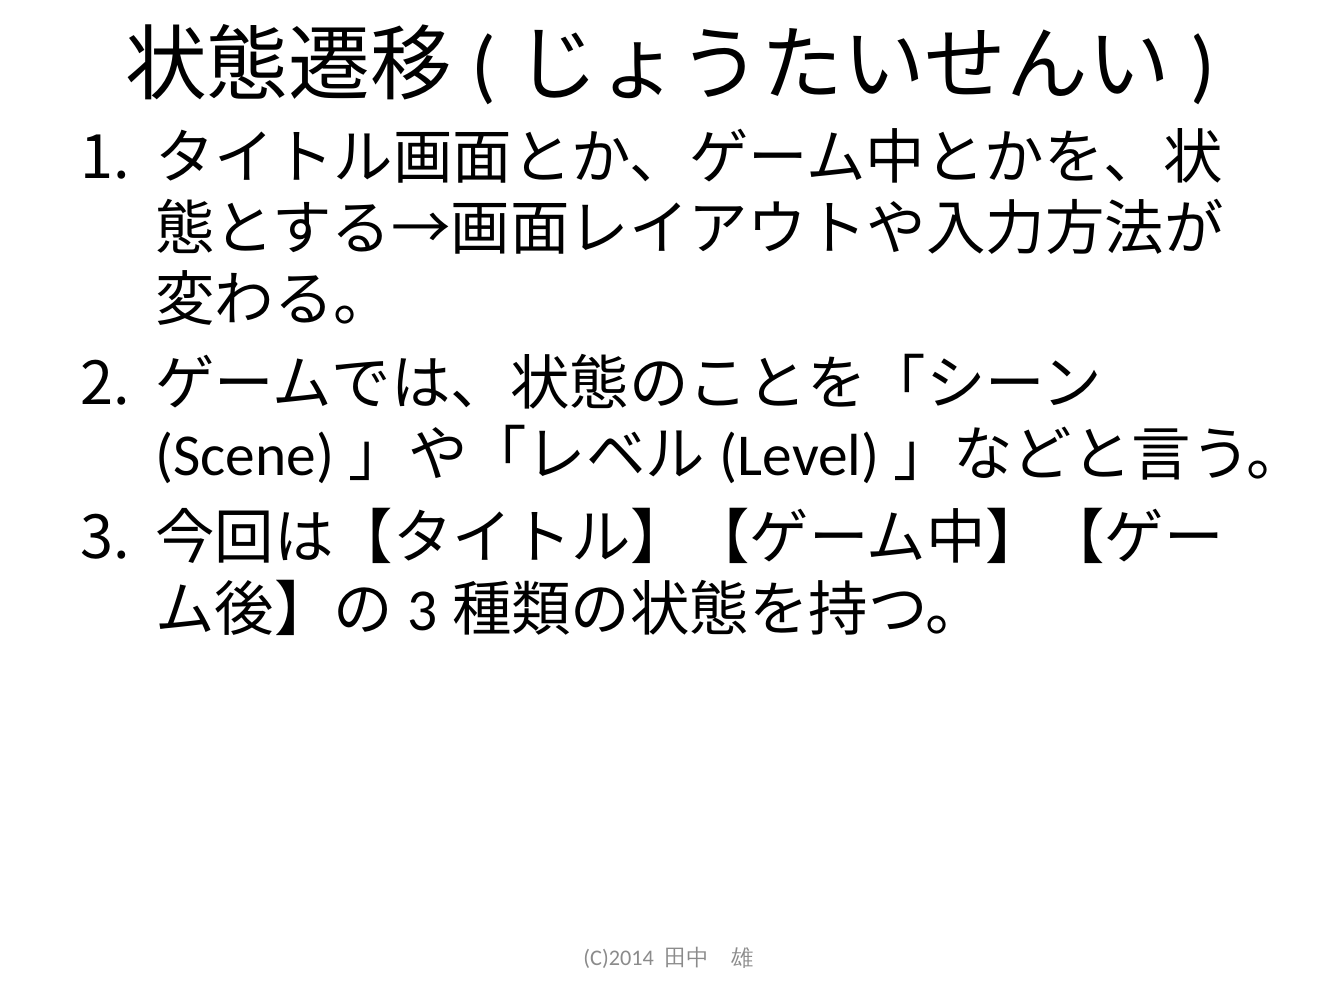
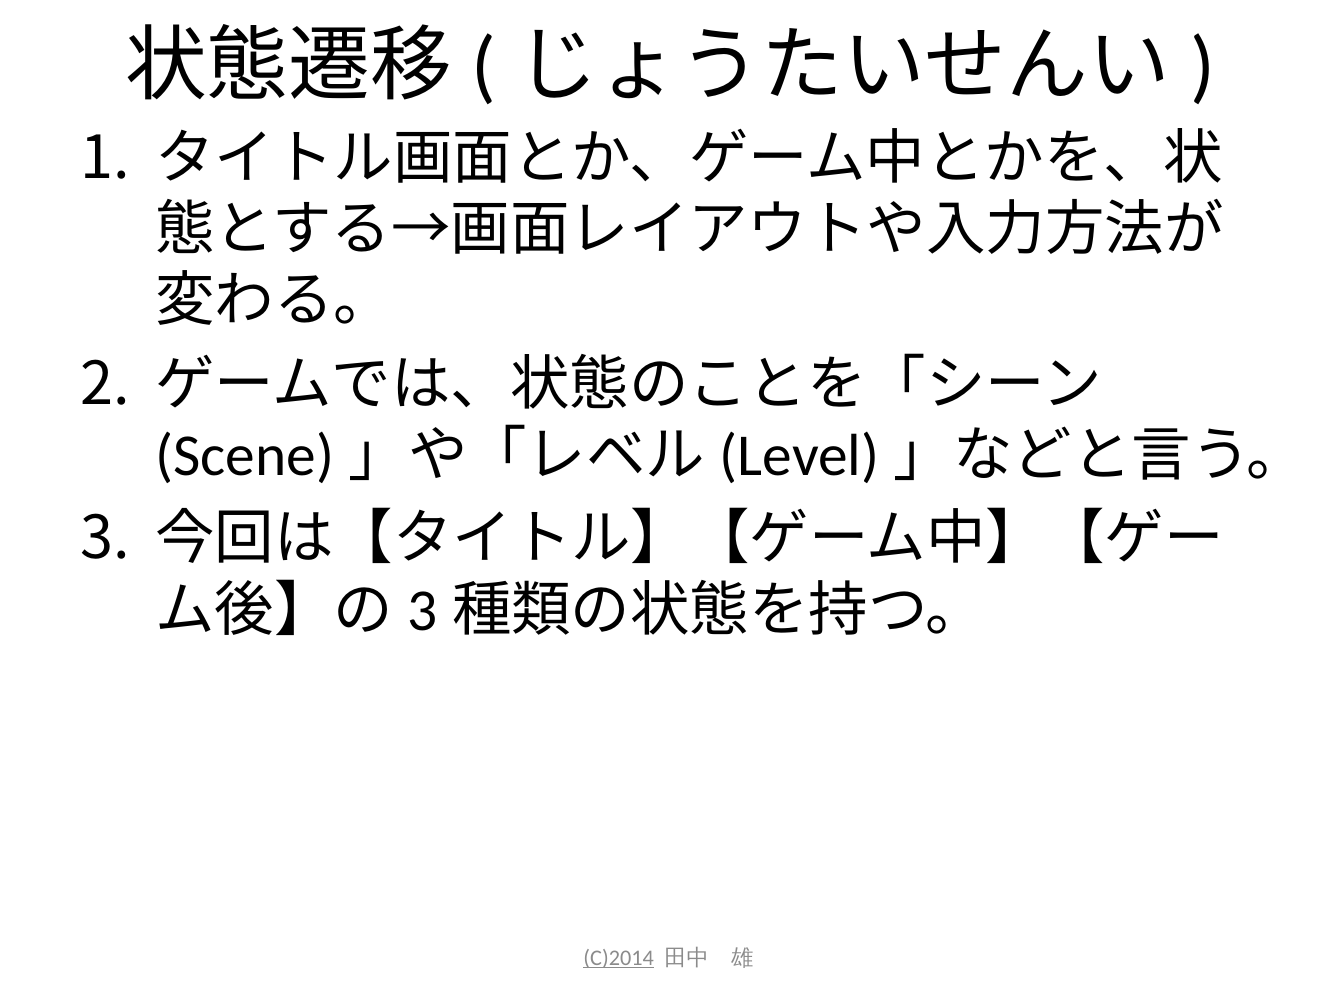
C)2014 underline: none -> present (619, 958)
